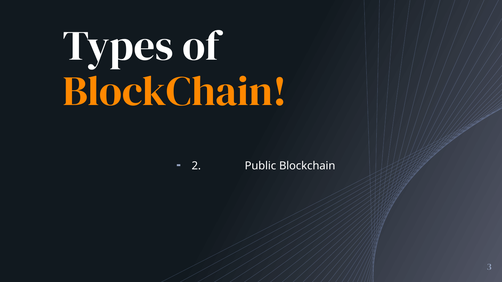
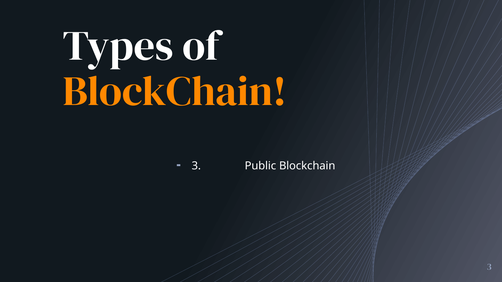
2: 2 -> 3 (196, 166)
